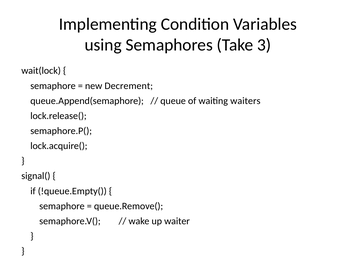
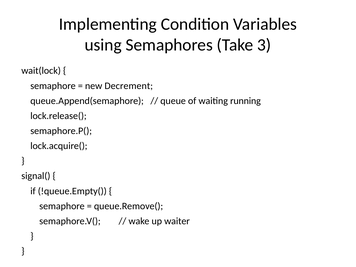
waiters: waiters -> running (245, 101)
